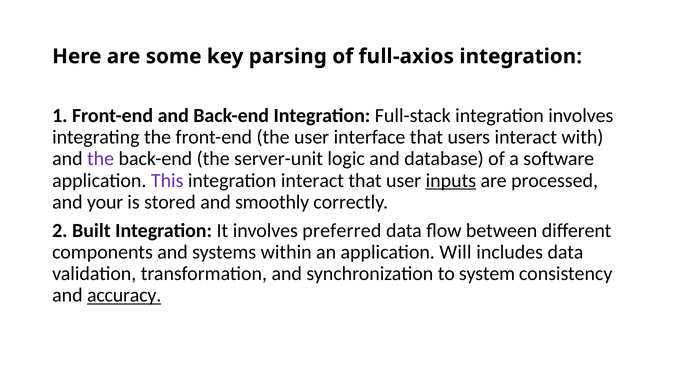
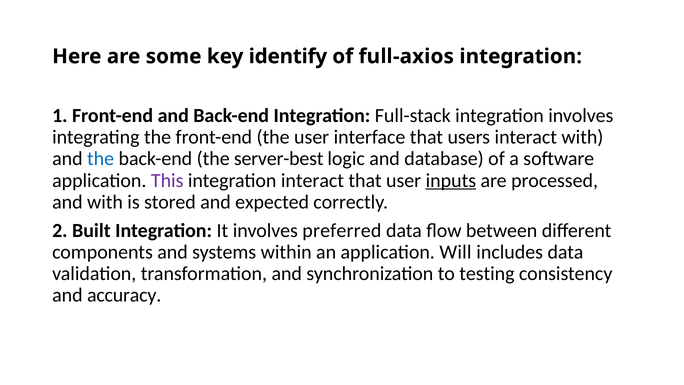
parsing: parsing -> identify (288, 56)
the colour: purple -> blue (101, 159)
server-unit: server-unit -> server-best (279, 159)
and your: your -> with (105, 202)
smoothly: smoothly -> expected (272, 202)
system: system -> testing (487, 274)
accuracy underline: present -> none (124, 295)
